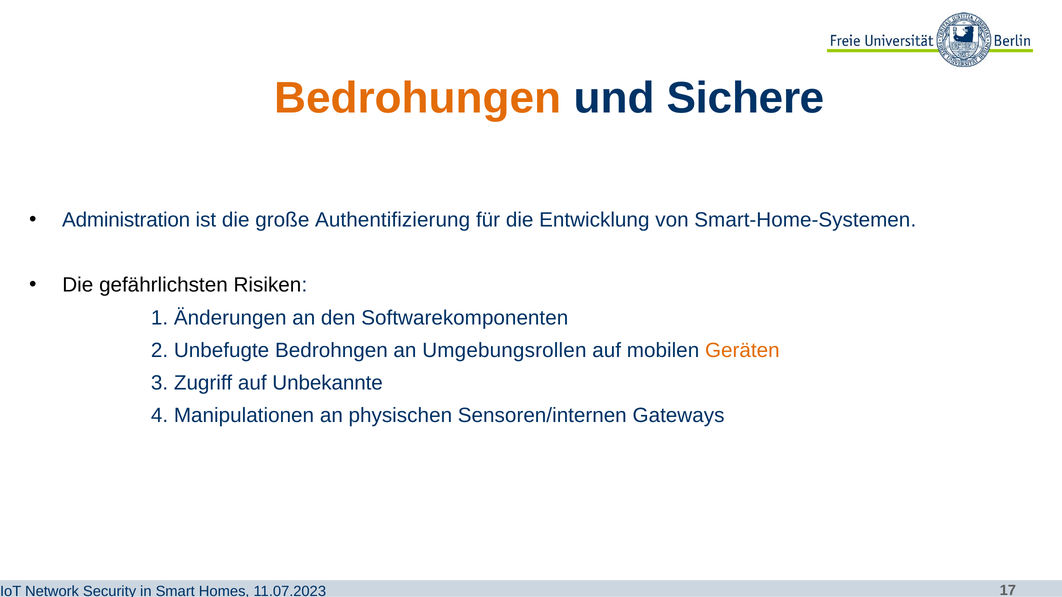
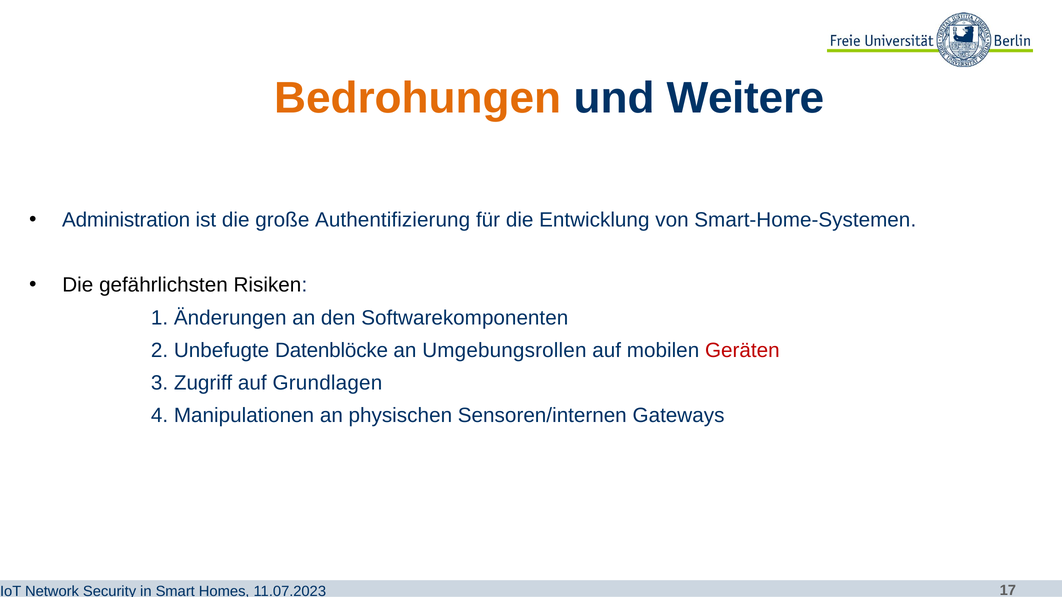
Sichere: Sichere -> Weitere (746, 98)
Bedrohngen: Bedrohngen -> Datenblöcke (332, 351)
Geräten colour: orange -> red (742, 351)
Unbekannte: Unbekannte -> Grundlagen (327, 383)
